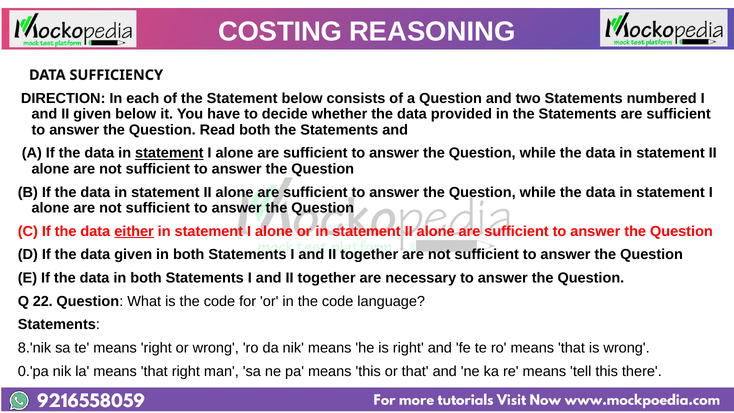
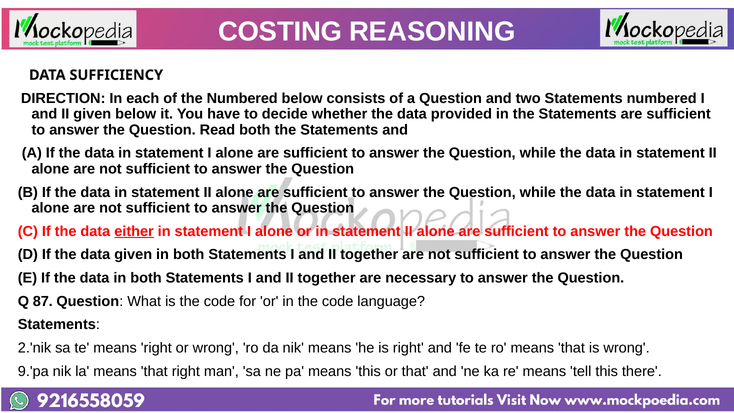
the Statement: Statement -> Numbered (242, 98)
statement underline: present -> none (169, 153)
22: 22 -> 87 (43, 301)
8.'nik: 8.'nik -> 2.'nik (34, 348)
0.'pa: 0.'pa -> 9.'pa (33, 371)
